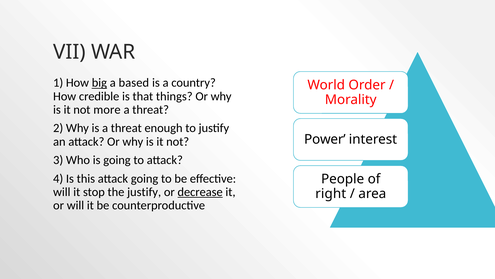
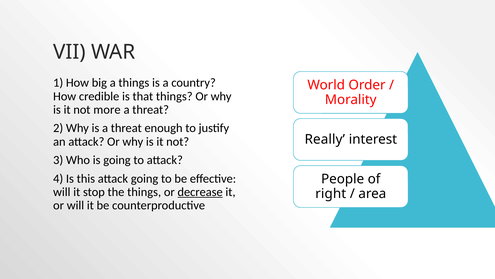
big underline: present -> none (99, 83)
a based: based -> things (134, 83)
Power: Power -> Really (325, 139)
the justify: justify -> things (144, 192)
